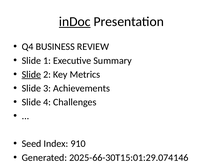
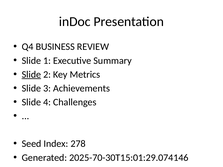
inDoc underline: present -> none (75, 22)
910: 910 -> 278 (78, 144)
2025-66-30T15:01:29.074146: 2025-66-30T15:01:29.074146 -> 2025-70-30T15:01:29.074146 (129, 158)
